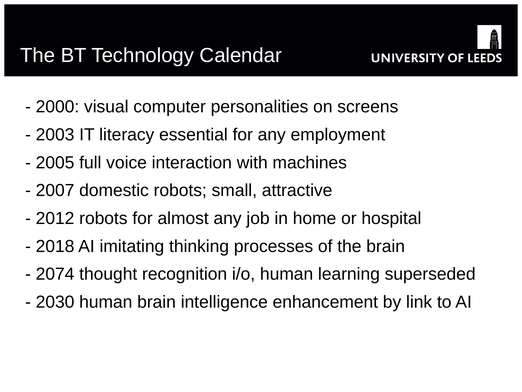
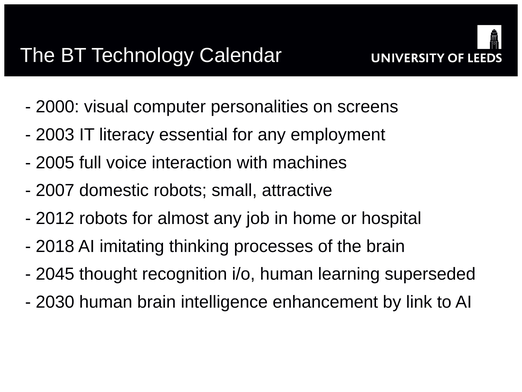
2074: 2074 -> 2045 (55, 274)
